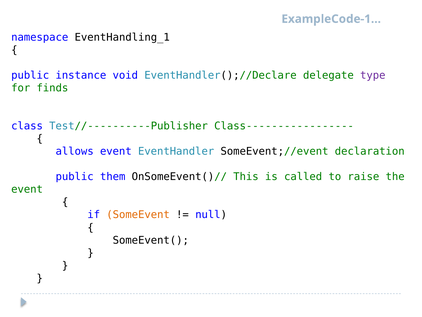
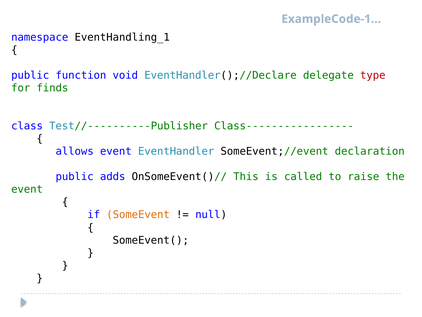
instance: instance -> function (81, 75)
type colour: purple -> red (373, 75)
them: them -> adds (113, 177)
